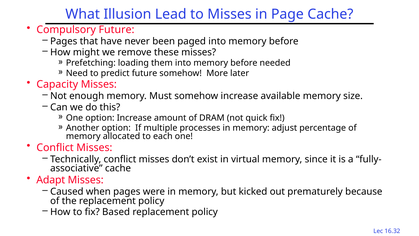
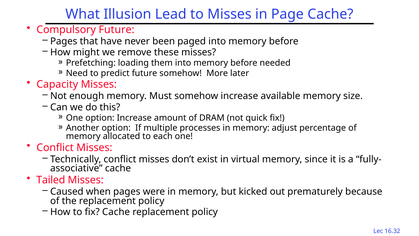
Adapt: Adapt -> Tailed (51, 180)
fix Based: Based -> Cache (116, 212)
